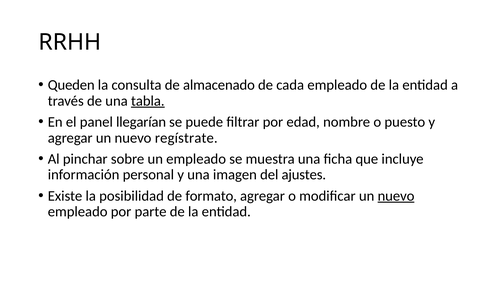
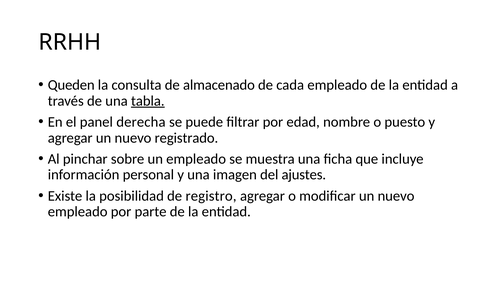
llegarían: llegarían -> derecha (141, 122)
regístrate: regístrate -> registrado (186, 138)
formato: formato -> registro (211, 196)
nuevo underline: present -> none (396, 196)
